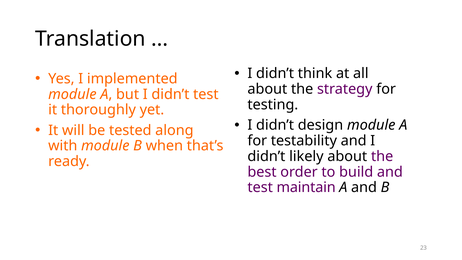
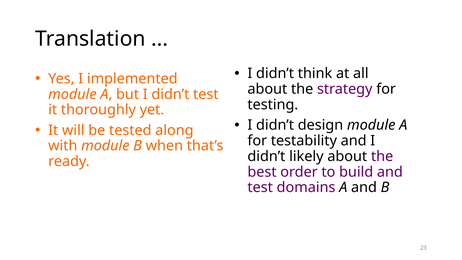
maintain: maintain -> domains (306, 187)
